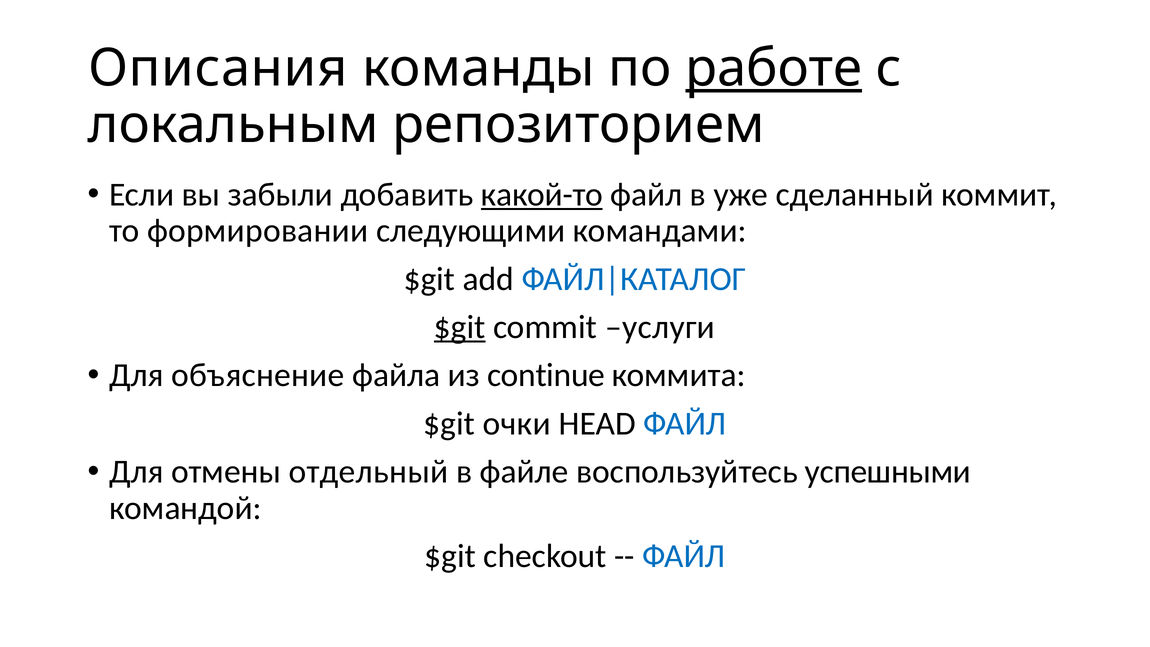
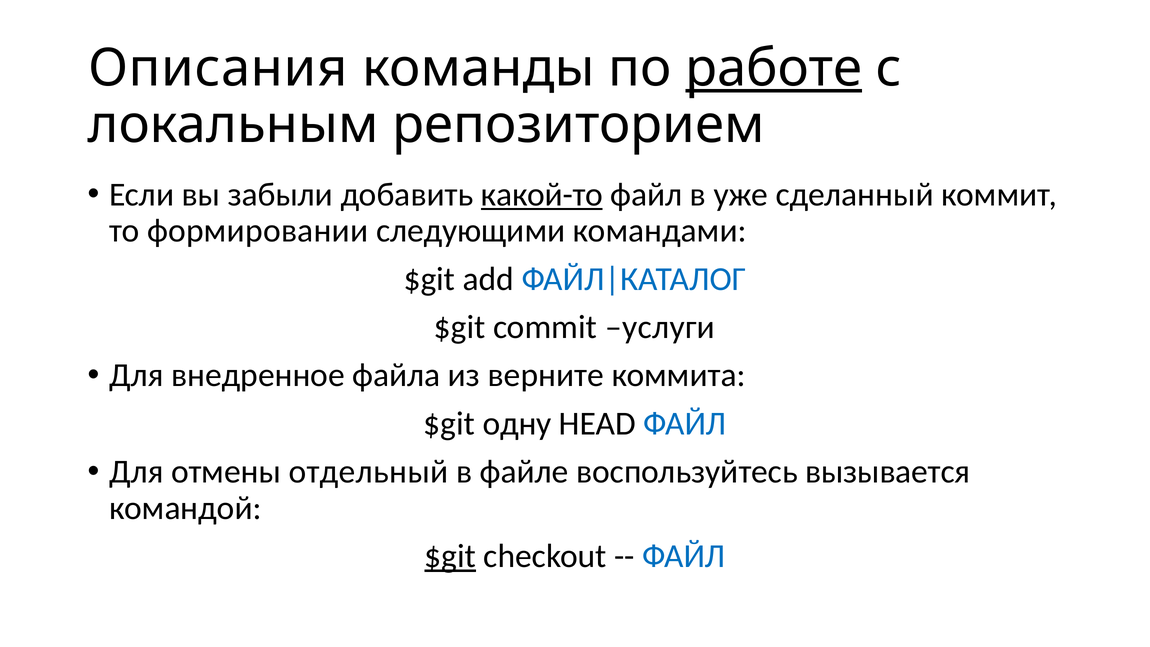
$git underline: present -> none (460, 327)
объяснение: объяснение -> внедренное (258, 375)
continue: continue -> верните (546, 375)
очки: очки -> одну (517, 424)
успешными: успешными -> вызывается (888, 472)
$git underline: none -> present (450, 556)
